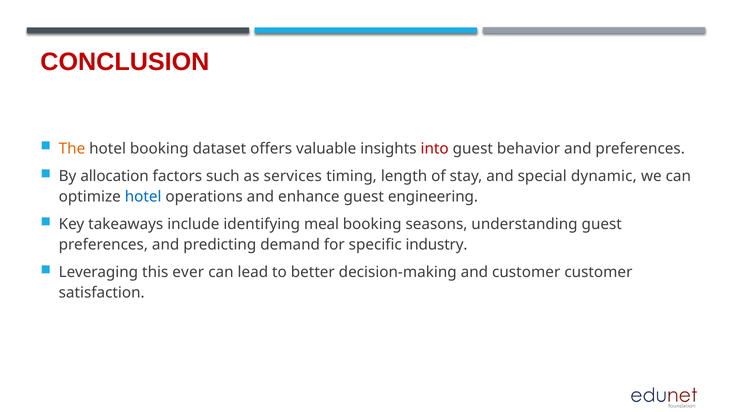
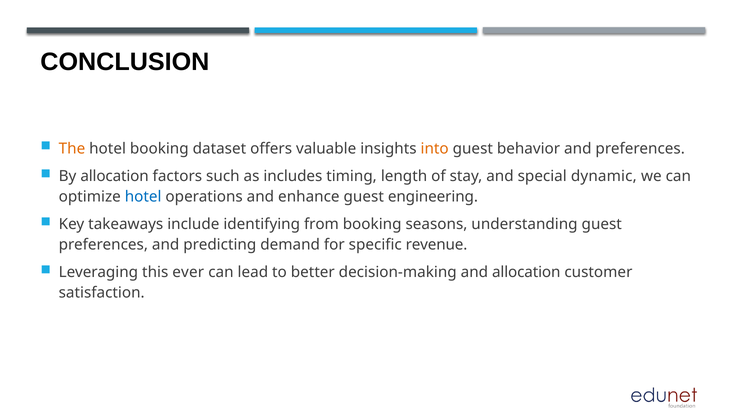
CONCLUSION colour: red -> black (125, 62)
into colour: red -> orange (435, 149)
services: services -> includes (293, 176)
meal: meal -> from (321, 224)
industry: industry -> revenue (437, 244)
and customer: customer -> allocation (526, 272)
